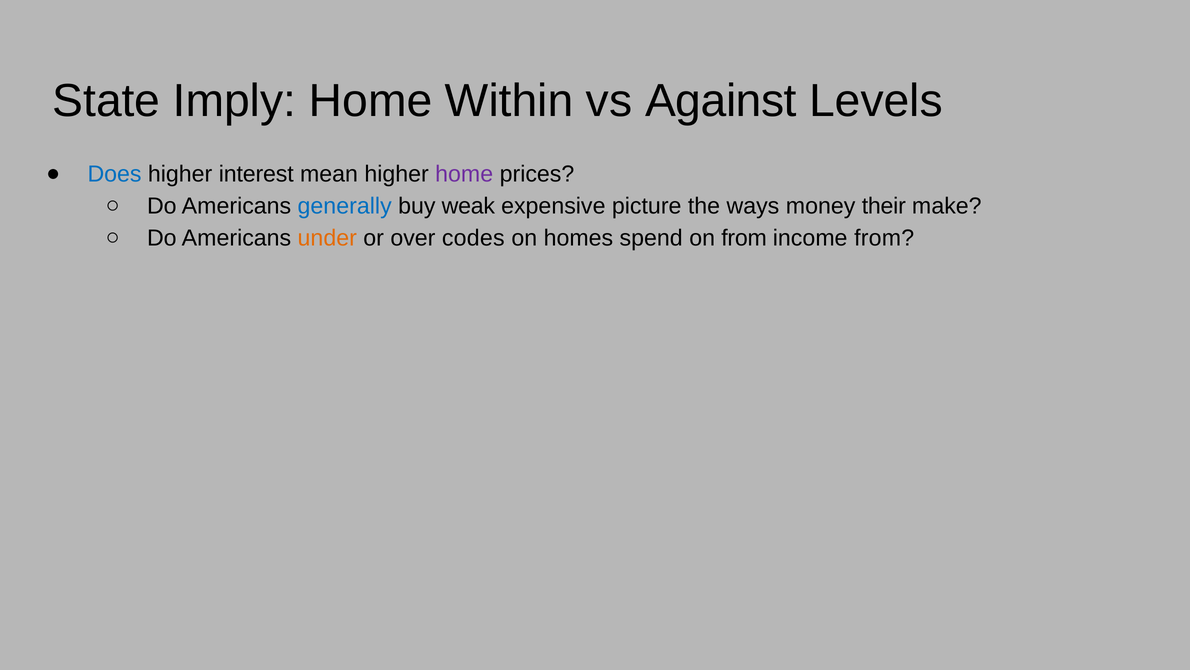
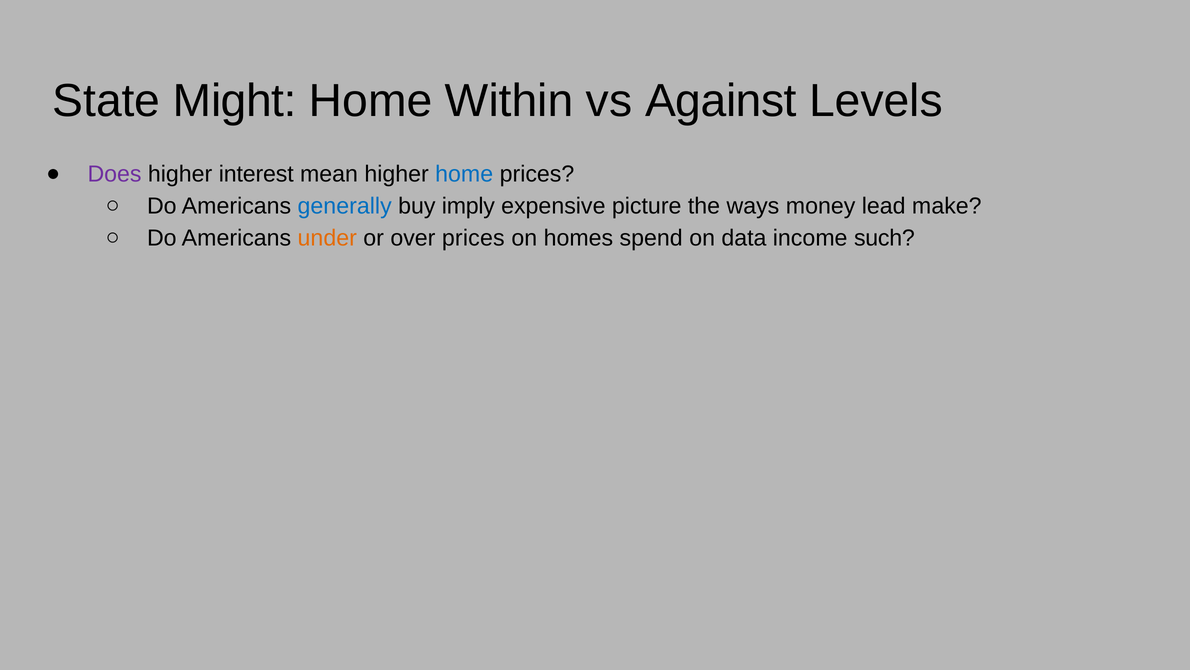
Imply: Imply -> Might (235, 101)
Does colour: blue -> purple (115, 174)
home colour: purple -> blue (464, 174)
weak: weak -> imply (468, 206)
their: their -> lead (884, 206)
over codes: codes -> prices (473, 238)
on from: from -> data (744, 238)
income from: from -> such (884, 238)
